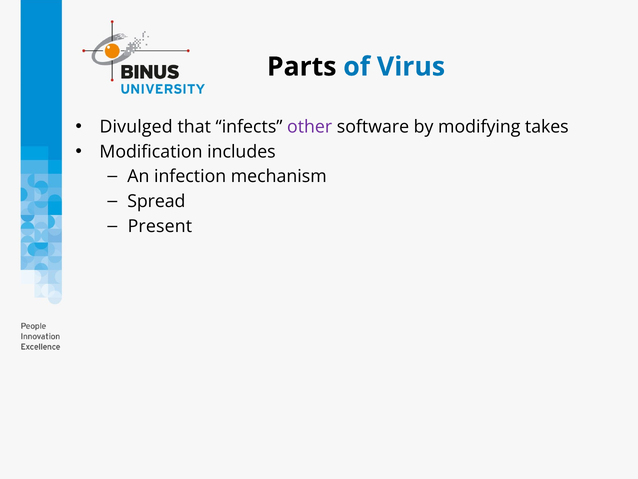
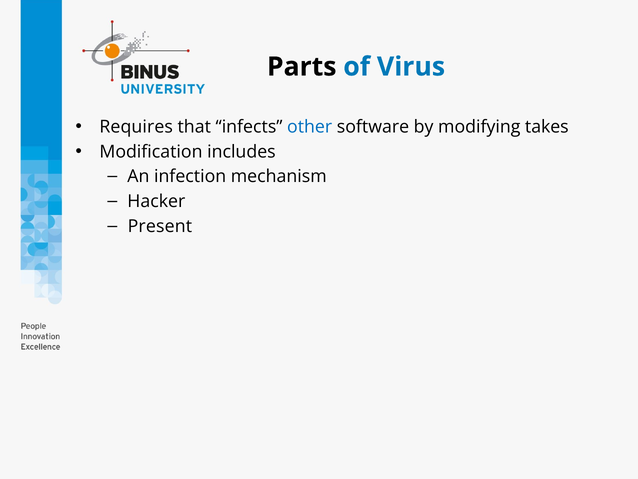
Divulged: Divulged -> Requires (136, 127)
other colour: purple -> blue (310, 127)
Spread: Spread -> Hacker (156, 201)
